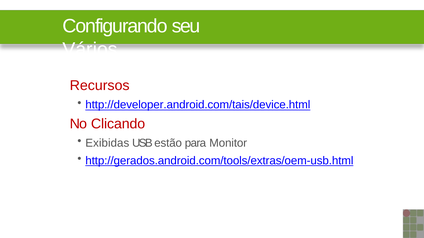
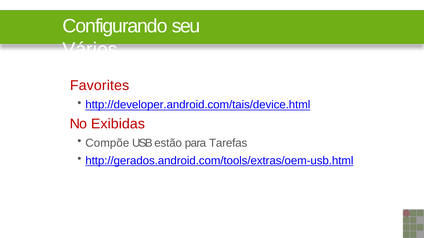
Recursos: Recursos -> Favorites (100, 86)
Clicando: Clicando -> Exibidas (118, 124)
Exibidas: Exibidas -> Compõe (107, 143)
Monitor: Monitor -> Tarefas (228, 143)
